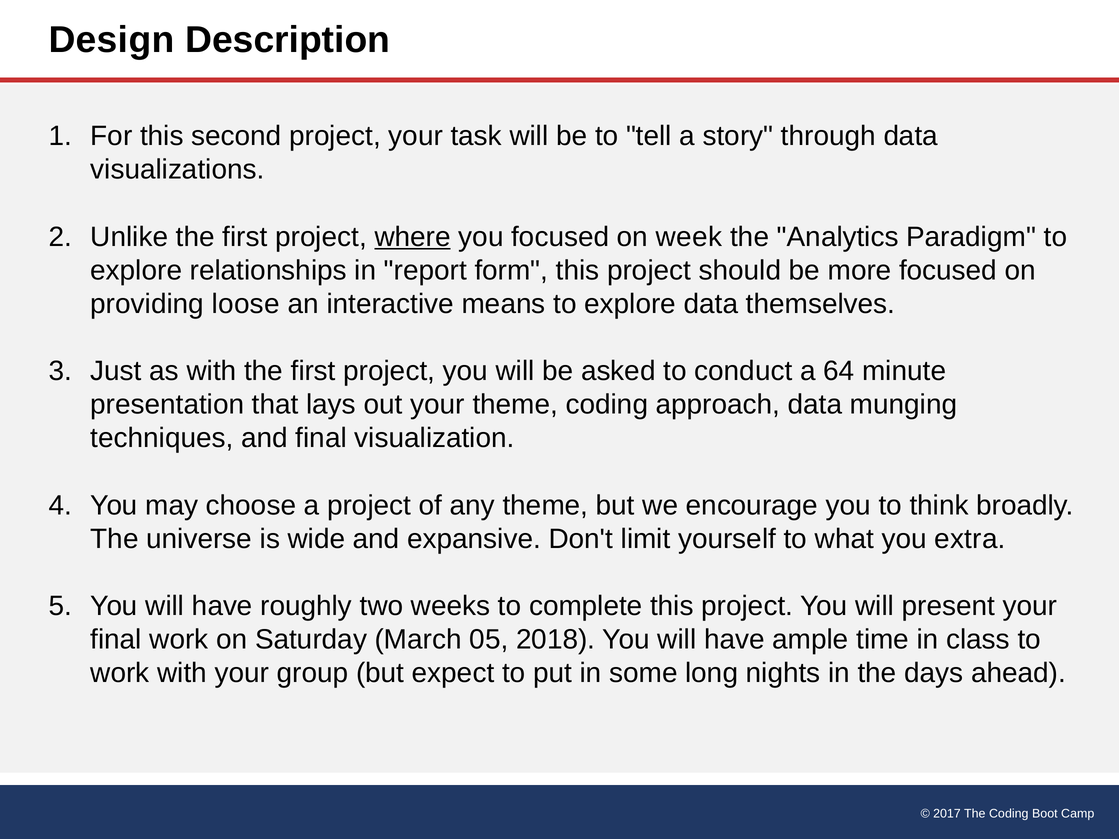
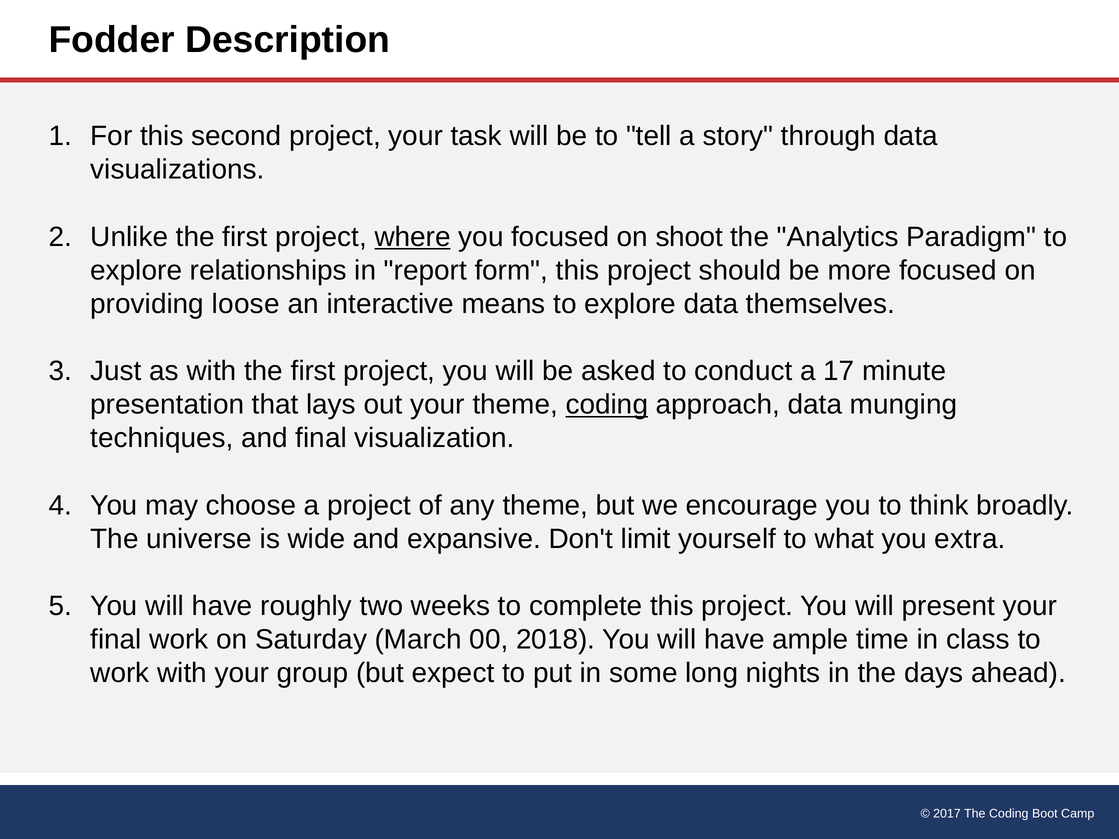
Design: Design -> Fodder (112, 40)
week: week -> shoot (689, 237)
64: 64 -> 17 (839, 371)
coding underline: none -> present (607, 405)
05: 05 -> 00 (489, 640)
